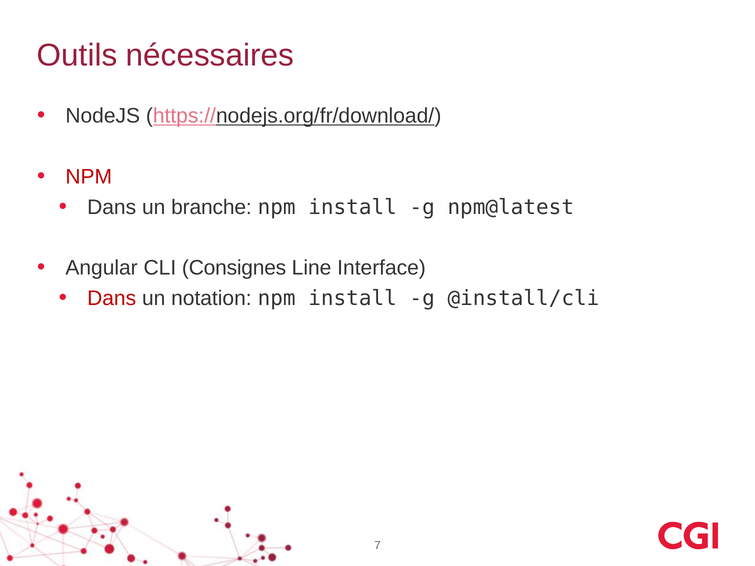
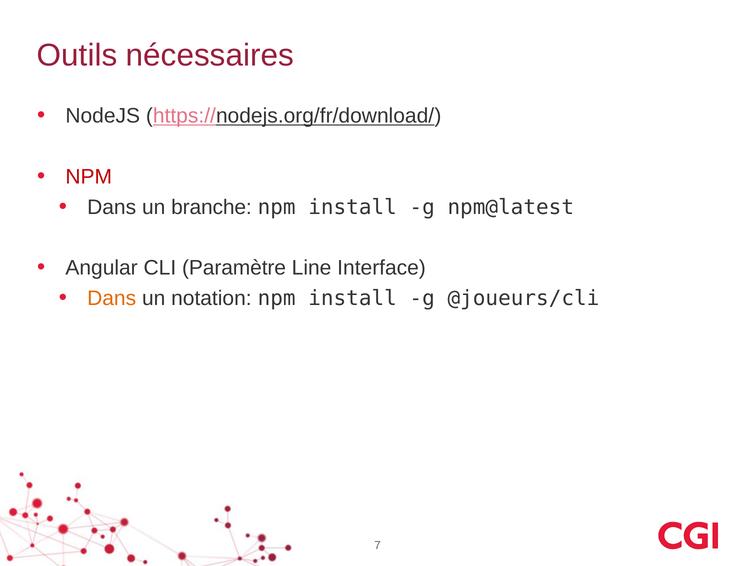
Consignes: Consignes -> Paramètre (234, 268)
Dans colour: red -> orange (112, 298)
@install/cli: @install/cli -> @joueurs/cli (523, 298)
